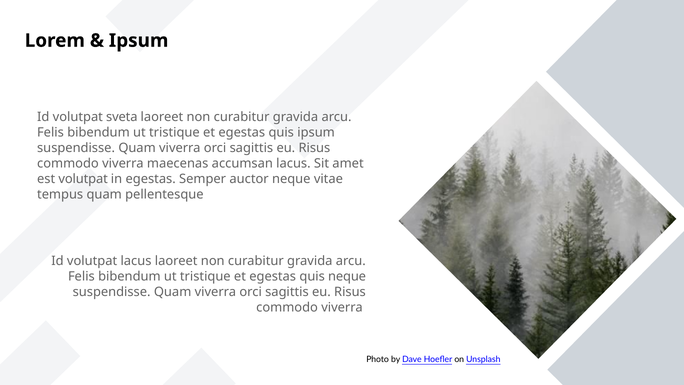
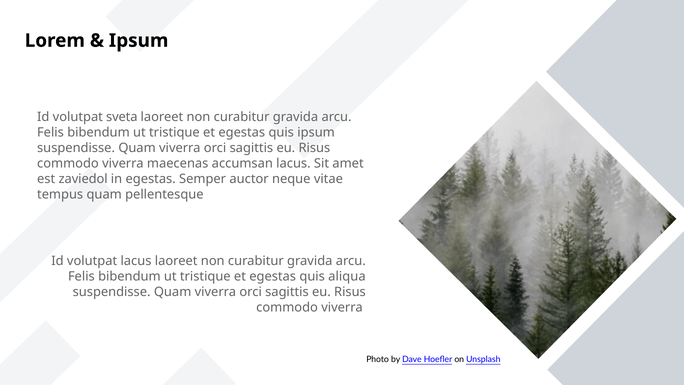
est volutpat: volutpat -> zaviedol (83, 179)
quis neque: neque -> aliqua (347, 276)
